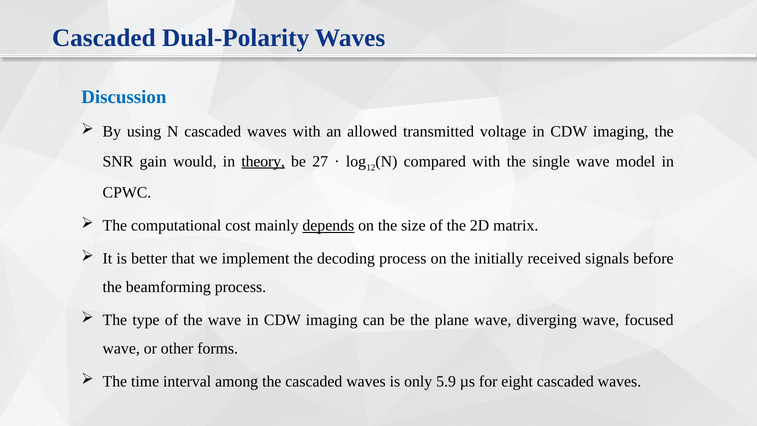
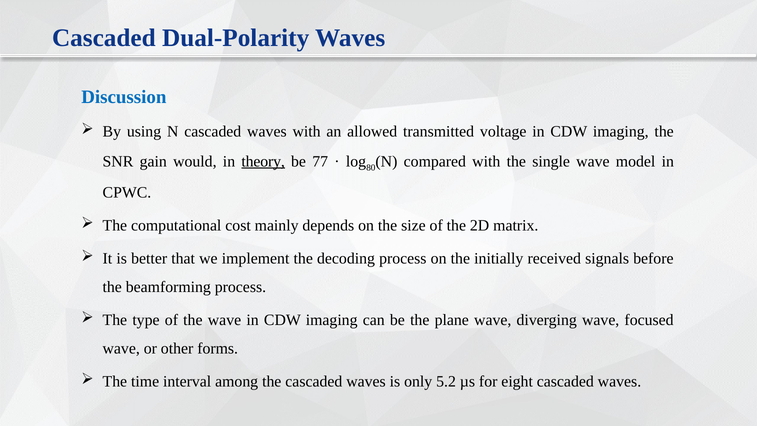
27: 27 -> 77 (320, 161)
12: 12 -> 80 (371, 167)
depends underline: present -> none (328, 225)
5.9: 5.9 -> 5.2 (446, 382)
